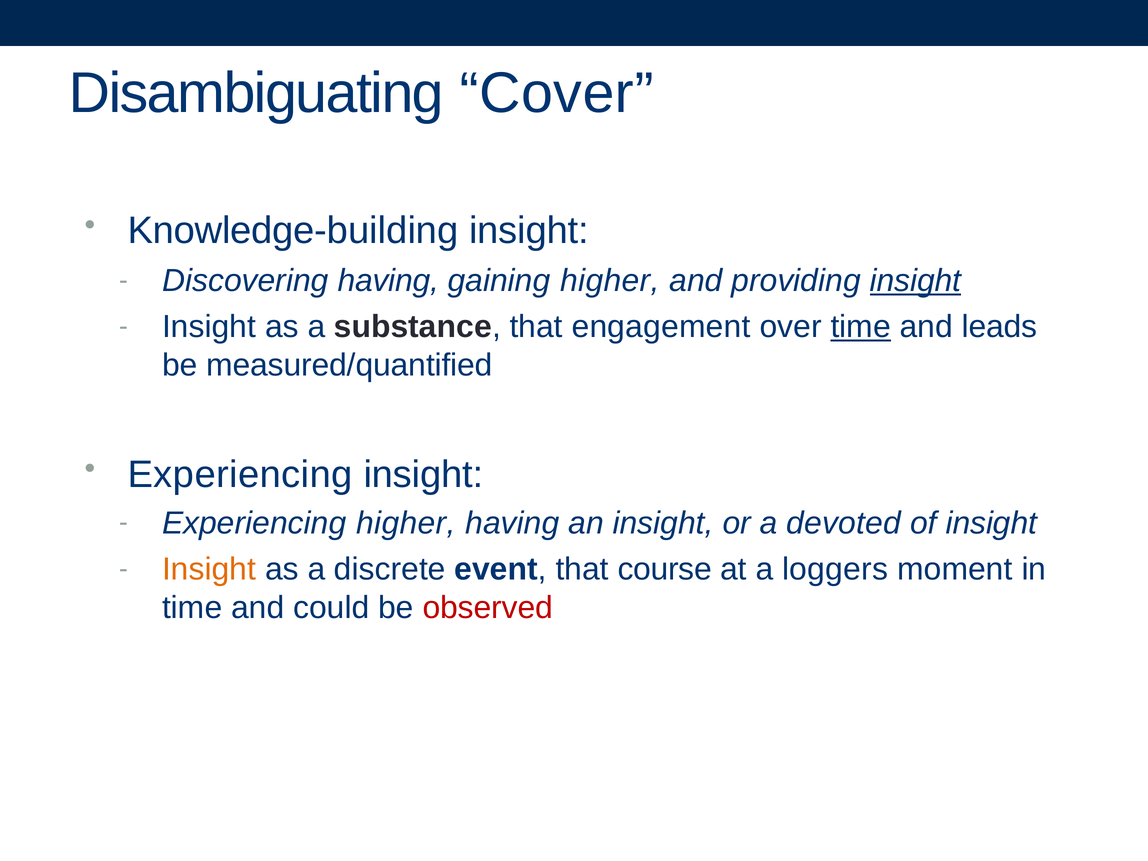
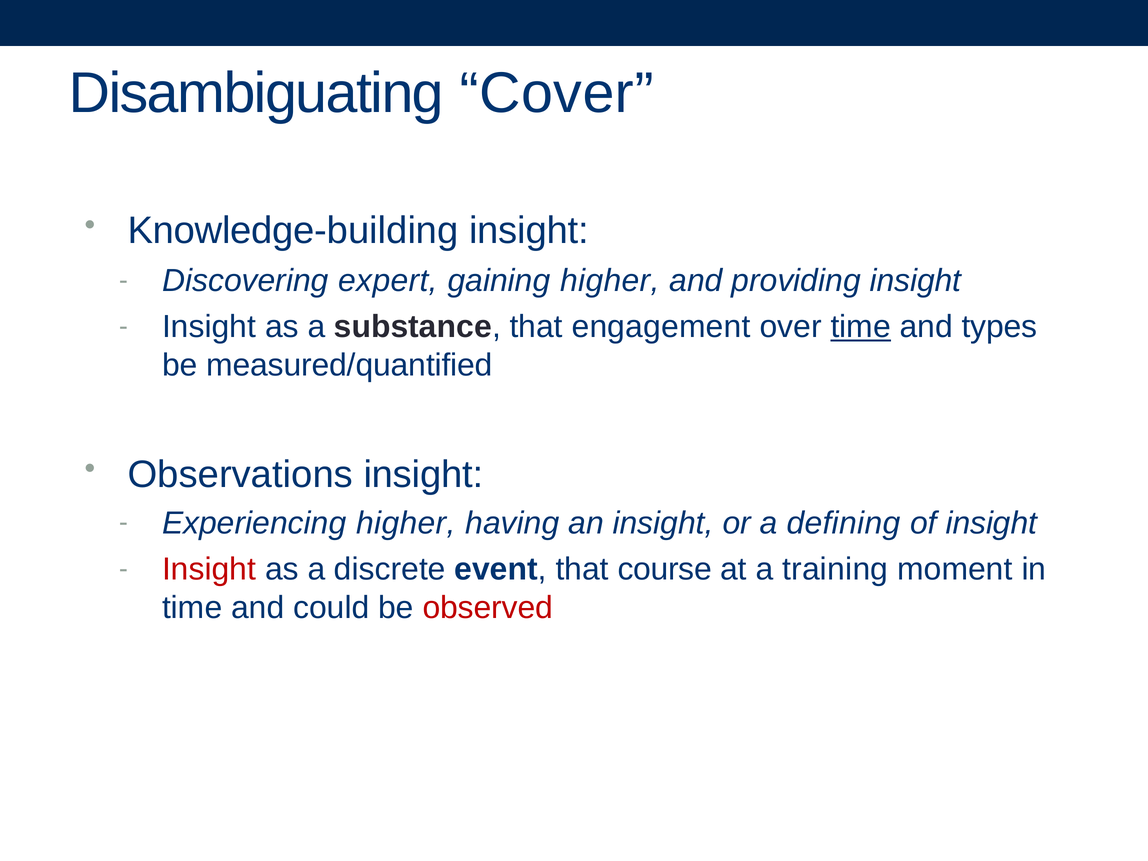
Discovering having: having -> expert (388, 281)
insight underline: present -> none (916, 281)
leads: leads -> types (1000, 327)
Experiencing: Experiencing -> Observations (240, 475)
devoted: devoted -> defining (844, 523)
Insight colour: orange -> red (209, 569)
loggers: loggers -> training (835, 569)
